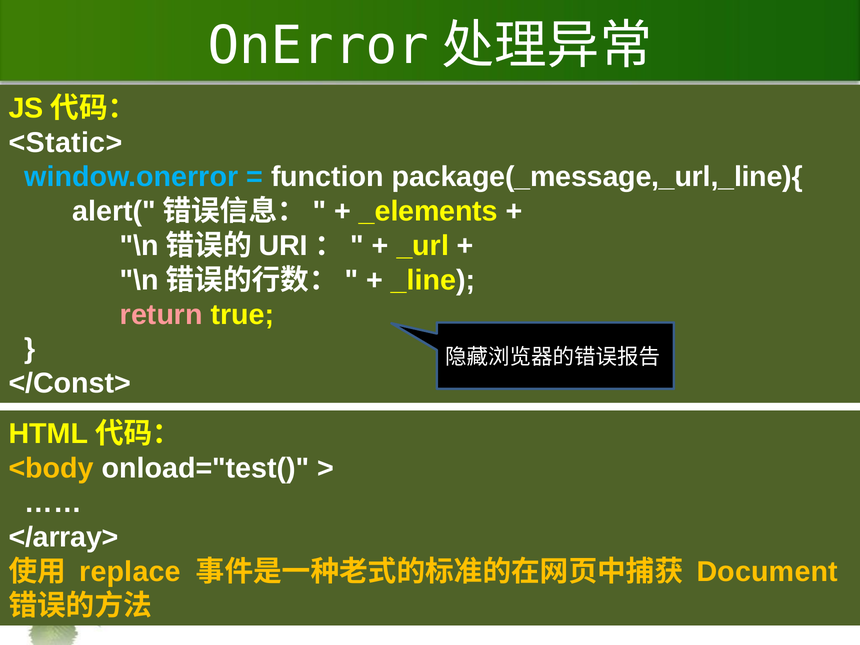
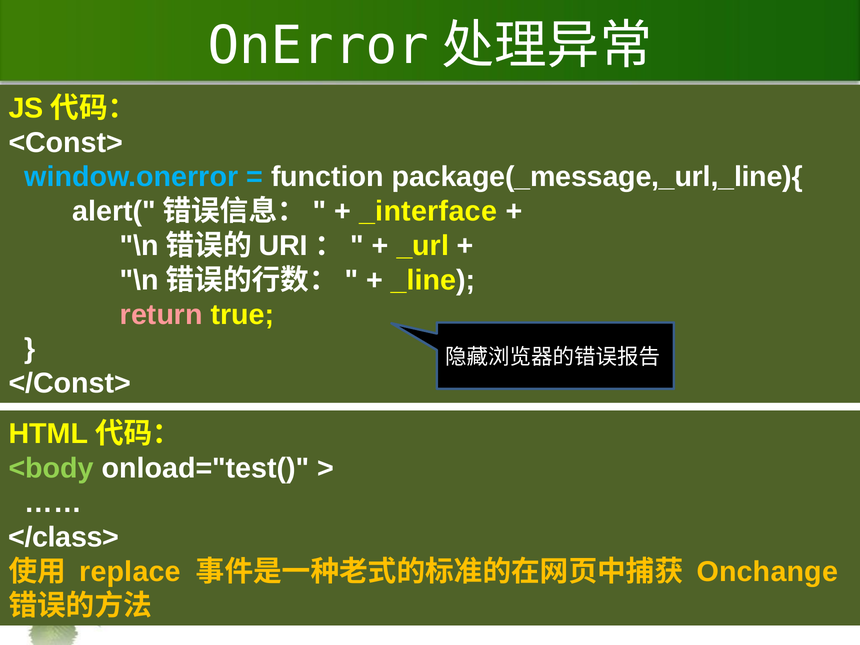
<Static>: <Static> -> <Const> (66, 143)
_elements: _elements -> _interface (428, 211)
<body colour: yellow -> light green (51, 468)
</array>: </array> -> </class> (64, 537)
Document: Document -> Onchange (767, 572)
